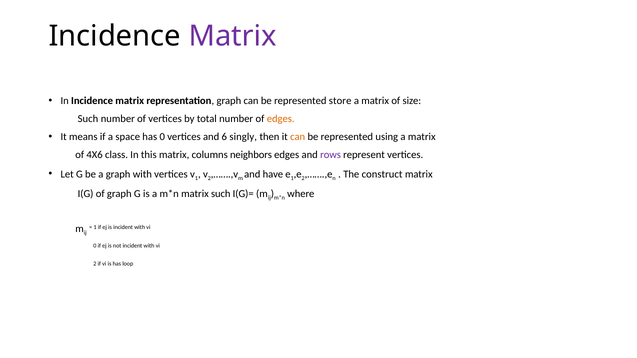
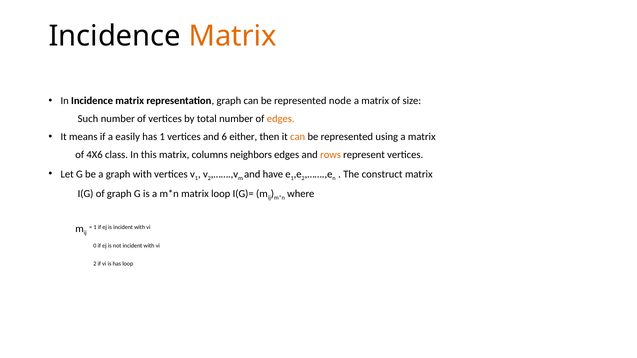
Matrix colour: purple -> orange (233, 36)
store: store -> node (340, 101)
space: space -> easily (128, 137)
has 0: 0 -> 1 (162, 137)
singly: singly -> either (243, 137)
rows colour: purple -> orange (331, 155)
matrix such: such -> loop (221, 194)
